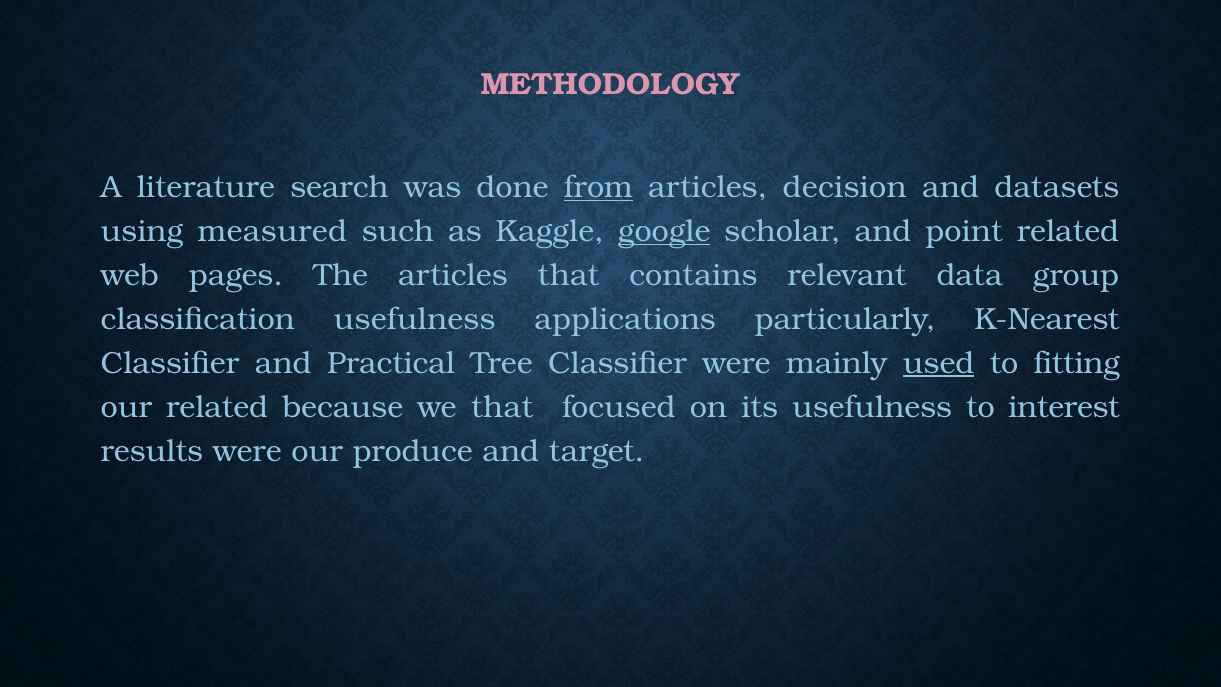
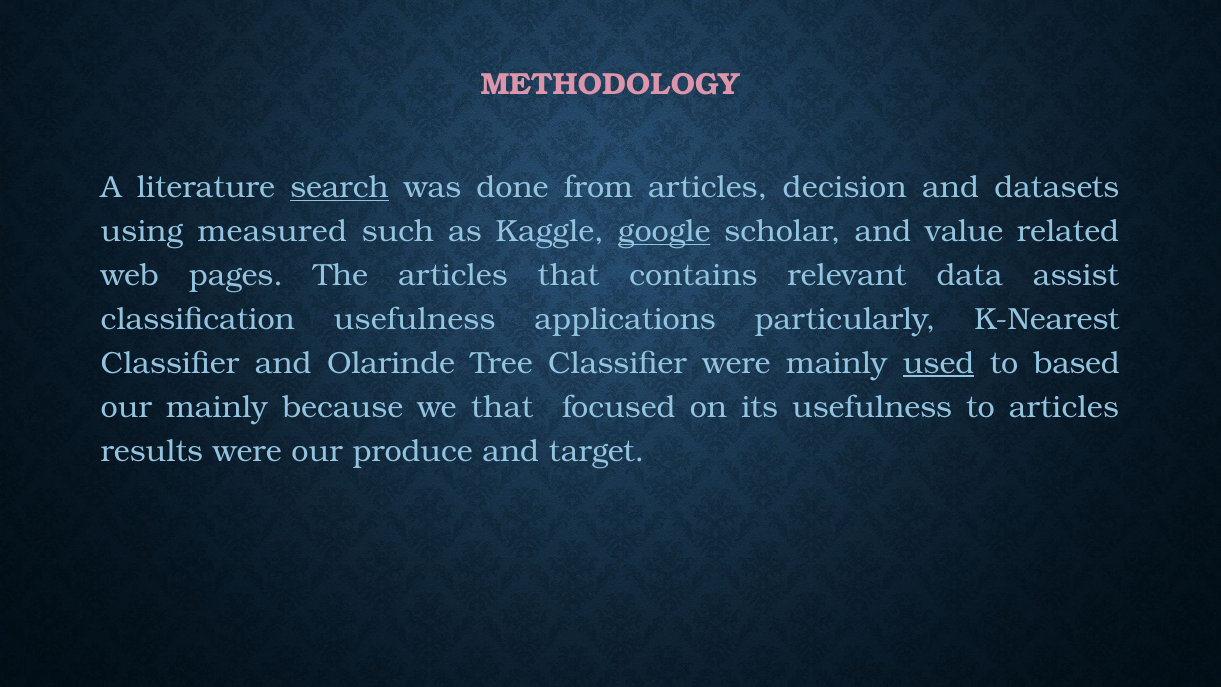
search underline: none -> present (339, 187)
from underline: present -> none (598, 187)
point: point -> value (964, 231)
group: group -> assist (1076, 275)
Practical: Practical -> Olarinde (391, 363)
fitting: fitting -> based (1077, 363)
our related: related -> mainly (217, 407)
to interest: interest -> articles (1064, 407)
